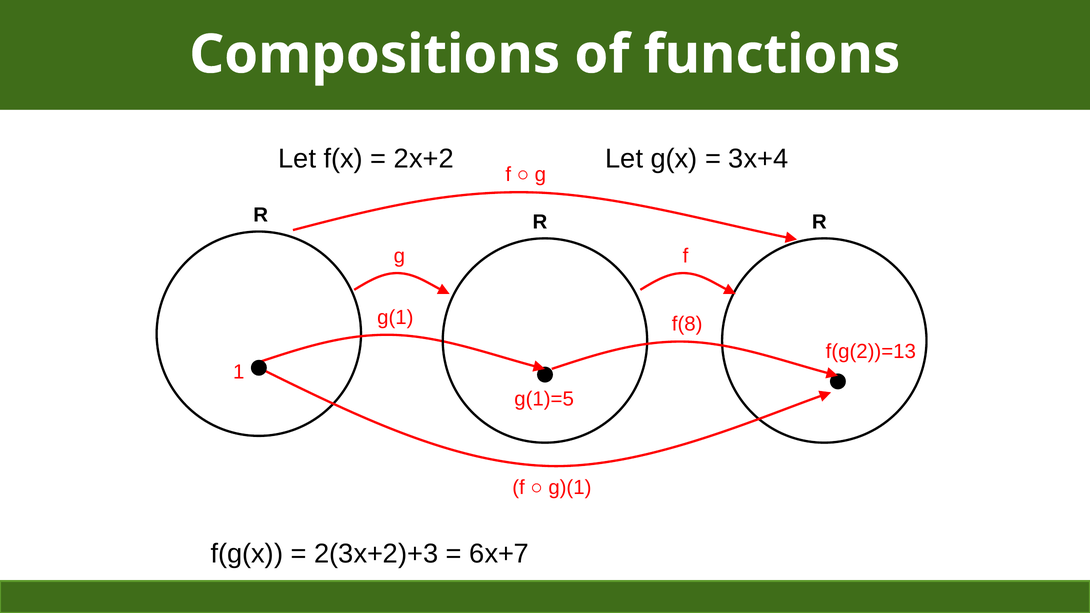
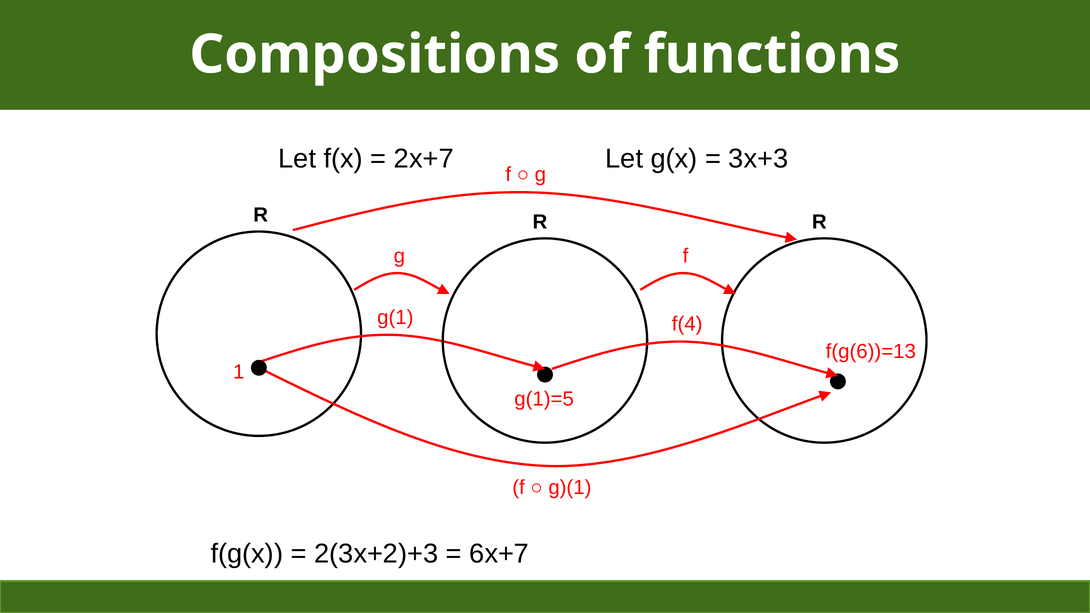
2x+2: 2x+2 -> 2x+7 (424, 159)
3x+4: 3x+4 -> 3x+3 (758, 159)
f(8: f(8 -> f(4 (687, 324)
f(g(2))=13: f(g(2))=13 -> f(g(6))=13 (871, 352)
